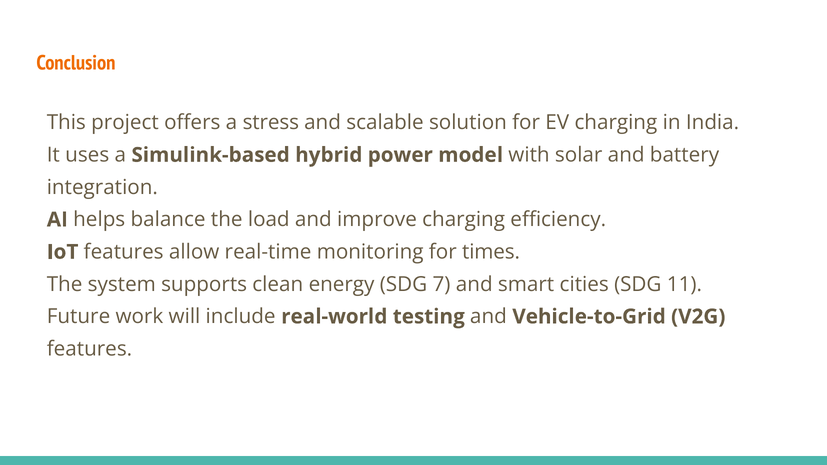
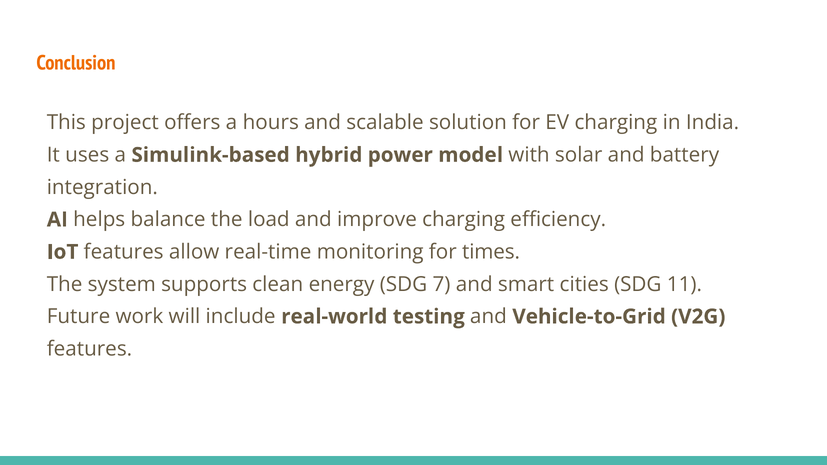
stress: stress -> hours (271, 123)
